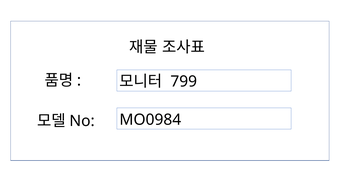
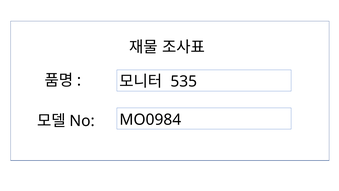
799: 799 -> 535 (184, 81)
